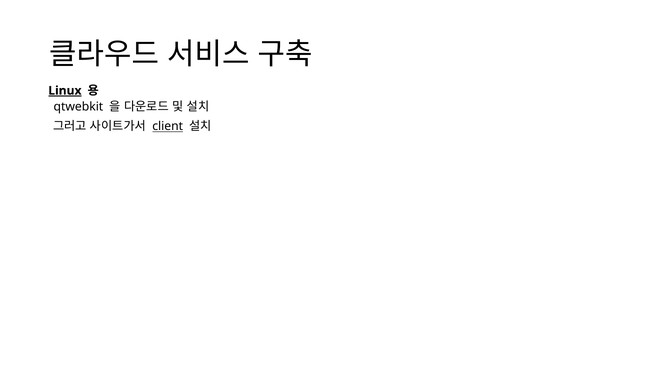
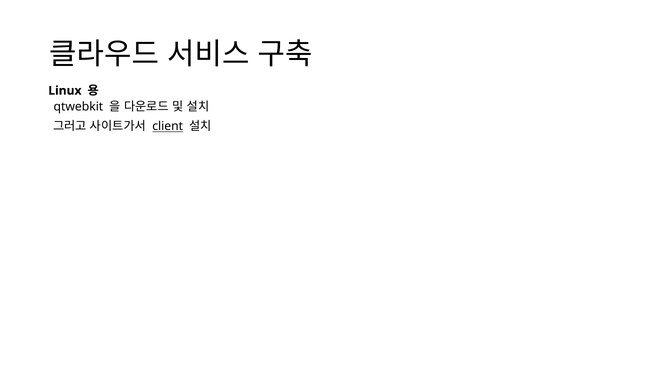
Linux underline: present -> none (65, 91)
